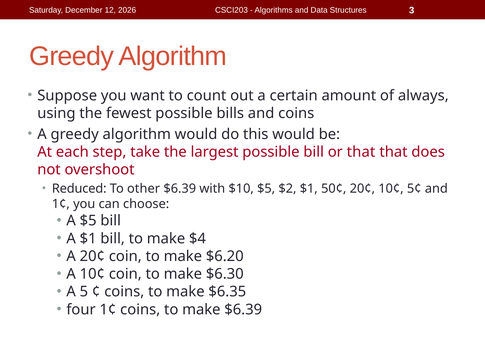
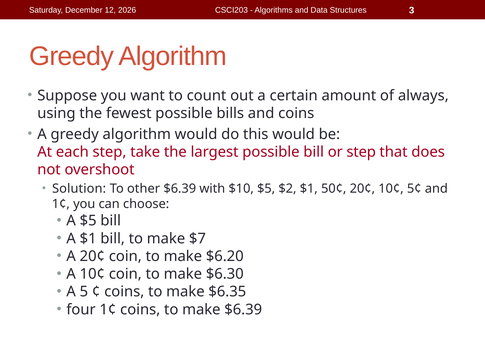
or that: that -> step (361, 152)
Reduced: Reduced -> Solution (79, 189)
$4: $4 -> $7 (197, 239)
